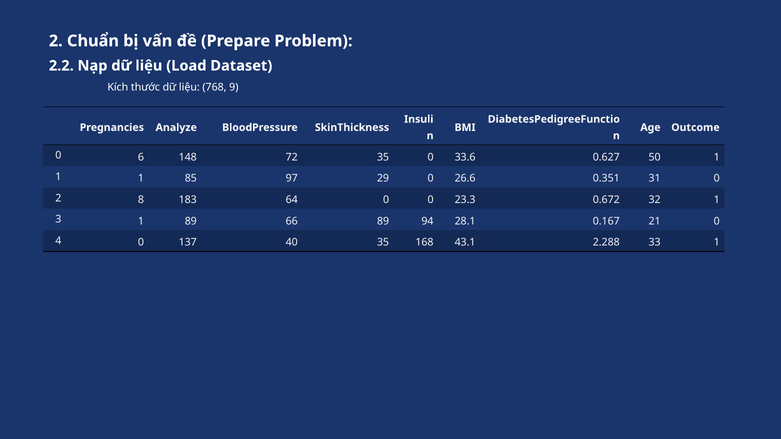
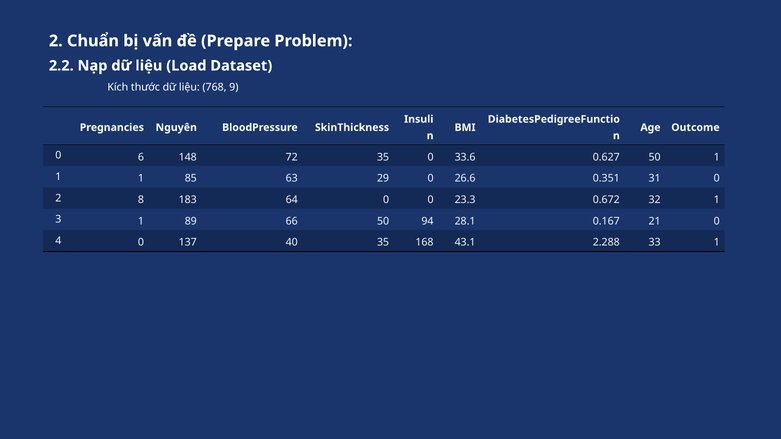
Analyze: Analyze -> Nguyên (176, 128)
97: 97 -> 63 (292, 178)
66 89: 89 -> 50 (383, 221)
